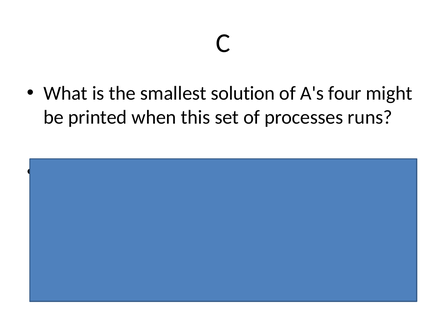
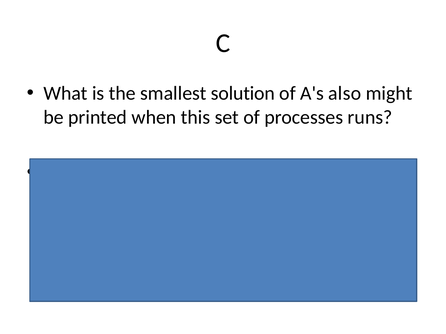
four: four -> also (345, 94)
